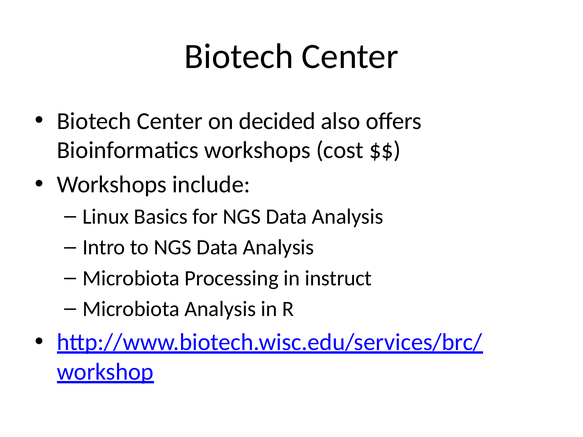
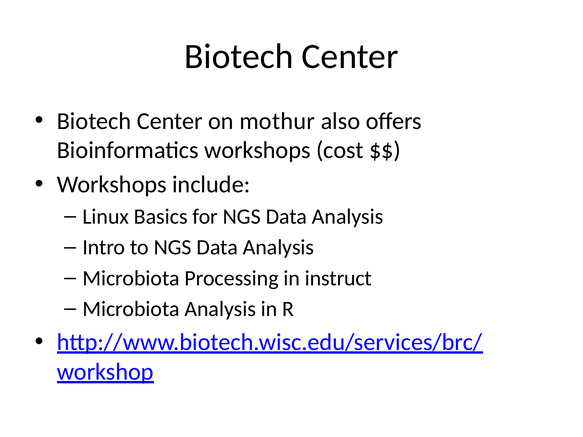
decided: decided -> mothur (277, 121)
